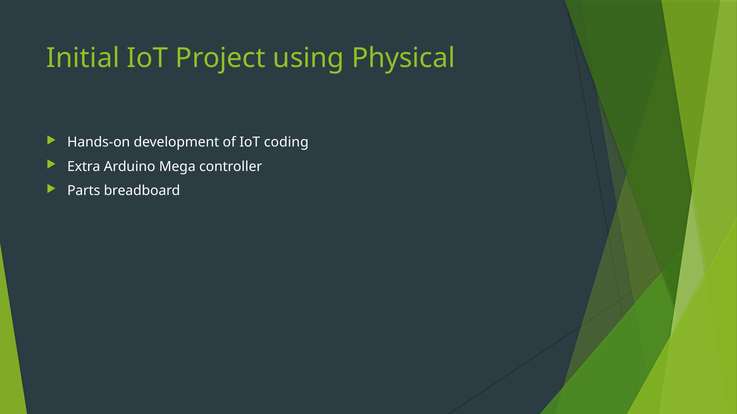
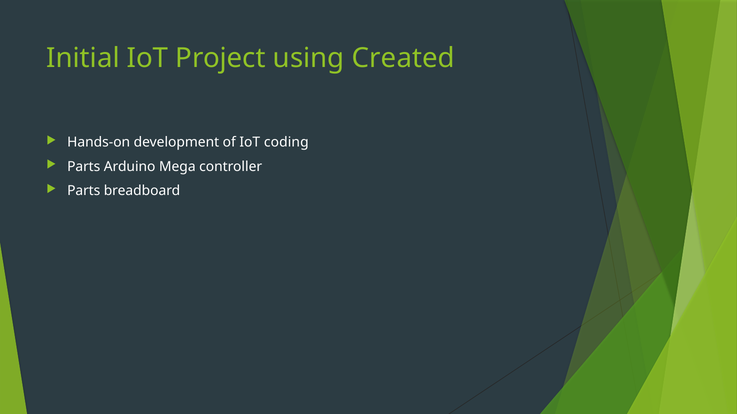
Physical: Physical -> Created (403, 58)
Extra: Extra -> Parts (84, 167)
